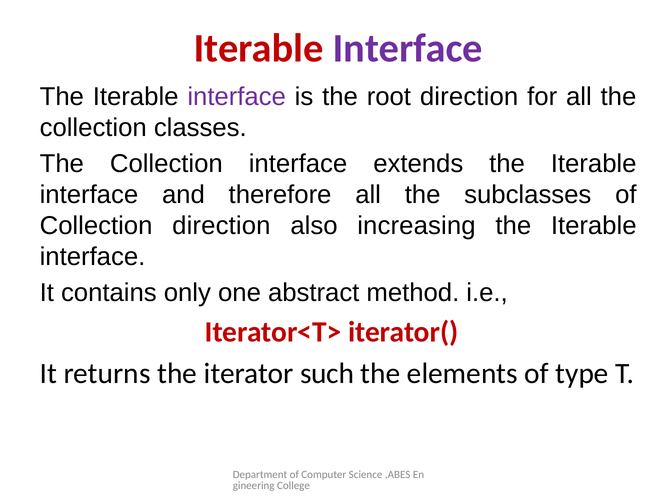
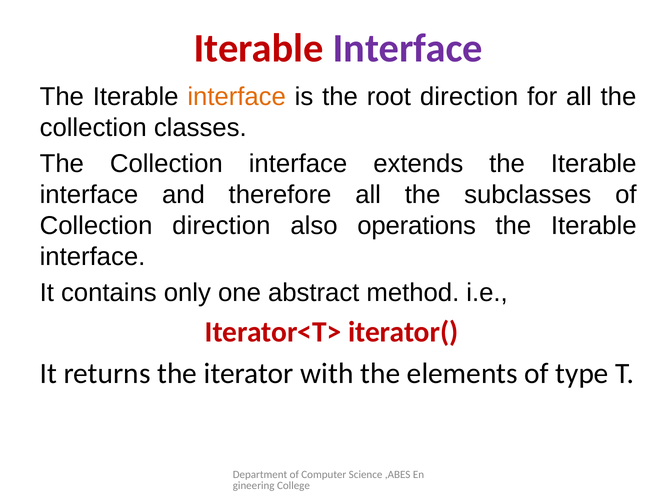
interface colour: purple -> orange (237, 97)
increasing: increasing -> operations (417, 226)
such: such -> with (327, 373)
